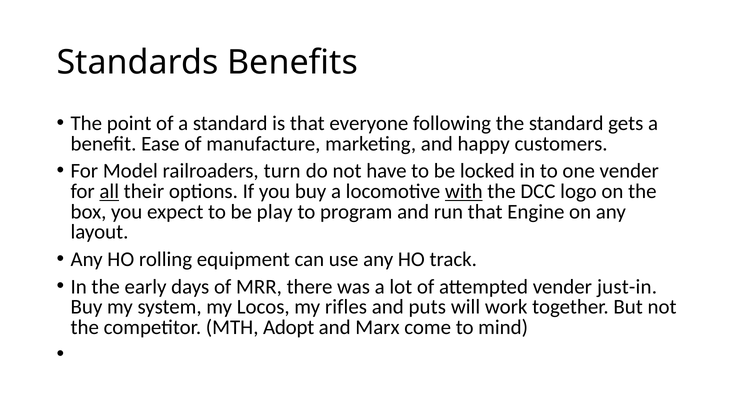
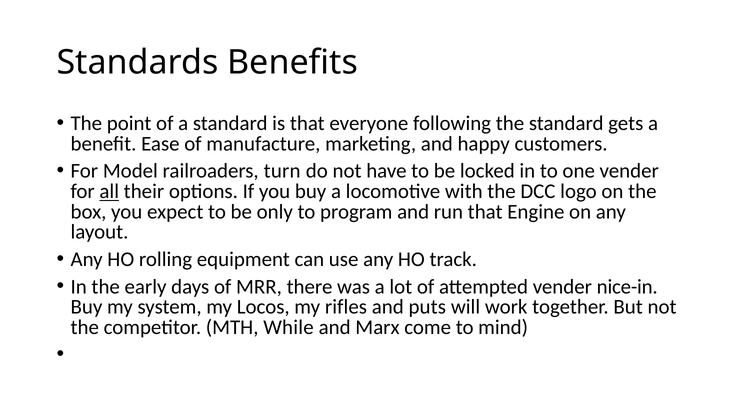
with underline: present -> none (464, 191)
play: play -> only (275, 212)
just-in: just-in -> nice-in (627, 287)
Adopt: Adopt -> While (288, 327)
